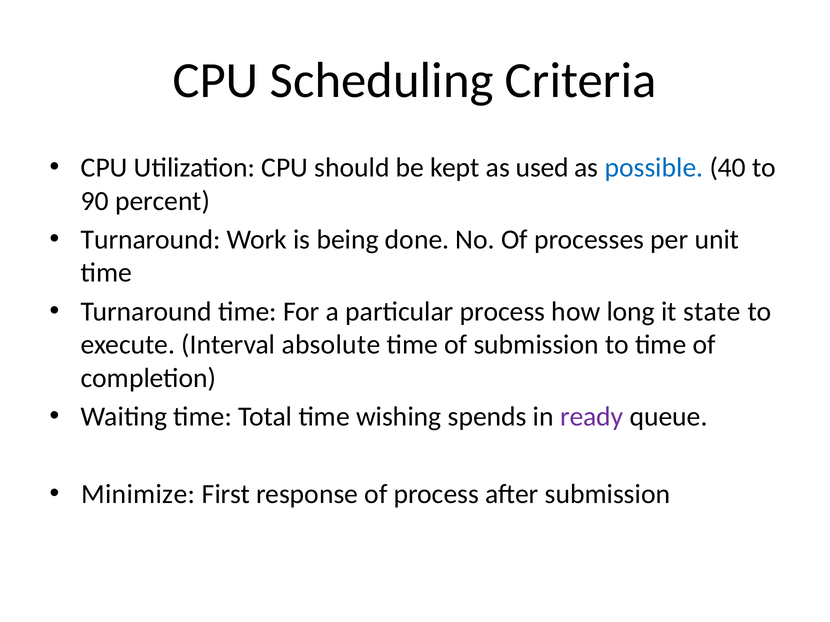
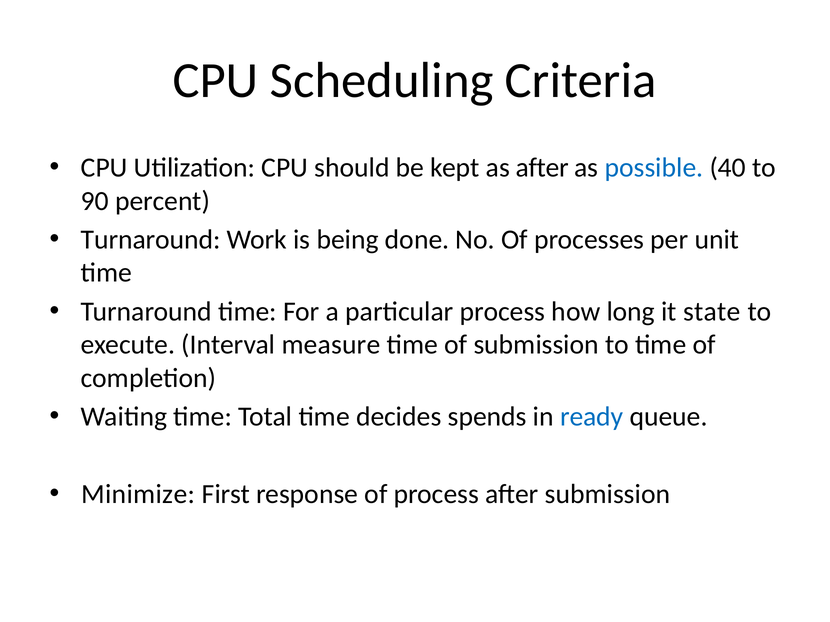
as used: used -> after (542, 168)
absolute: absolute -> measure (331, 345)
wishing: wishing -> decides (399, 417)
ready colour: purple -> blue (592, 417)
